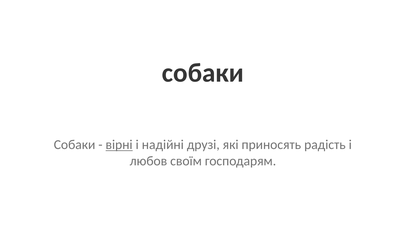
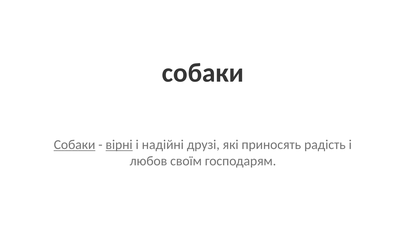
Собаки underline: none -> present (75, 145)
